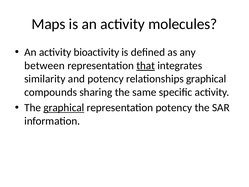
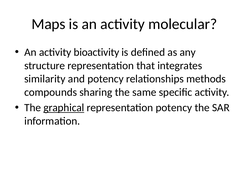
molecules: molecules -> molecular (183, 24)
between: between -> structure (45, 66)
that underline: present -> none (146, 66)
relationships graphical: graphical -> methods (206, 79)
